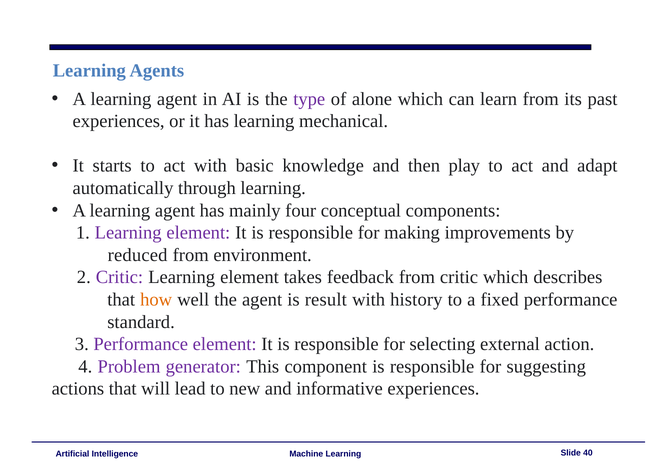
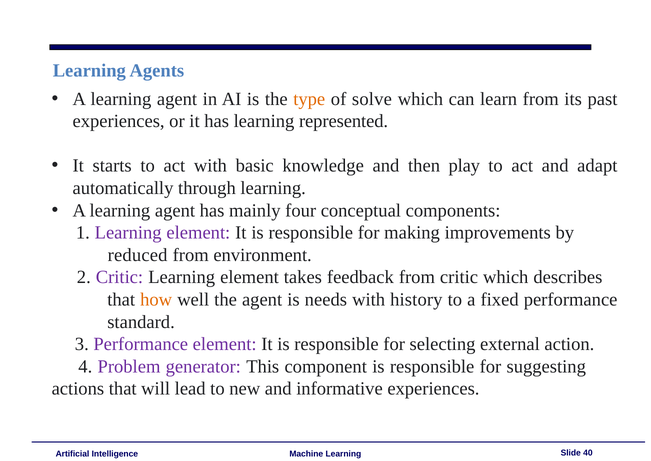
type colour: purple -> orange (309, 99)
alone: alone -> solve (372, 99)
mechanical: mechanical -> represented (344, 121)
result: result -> needs (326, 299)
